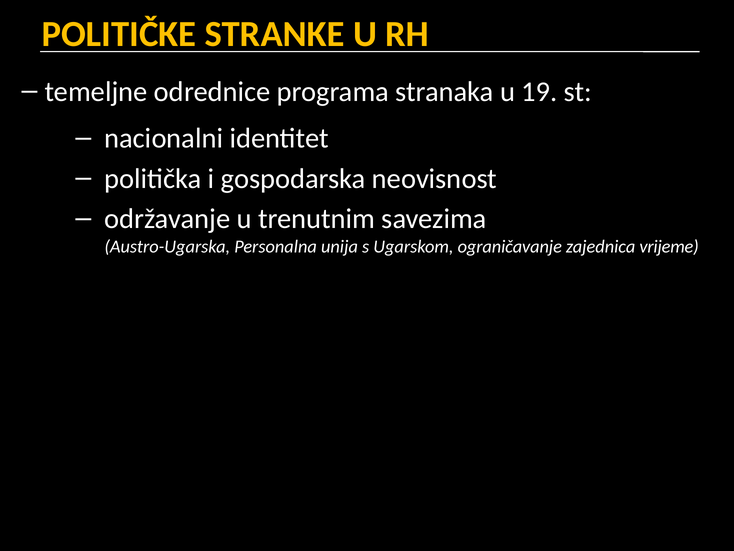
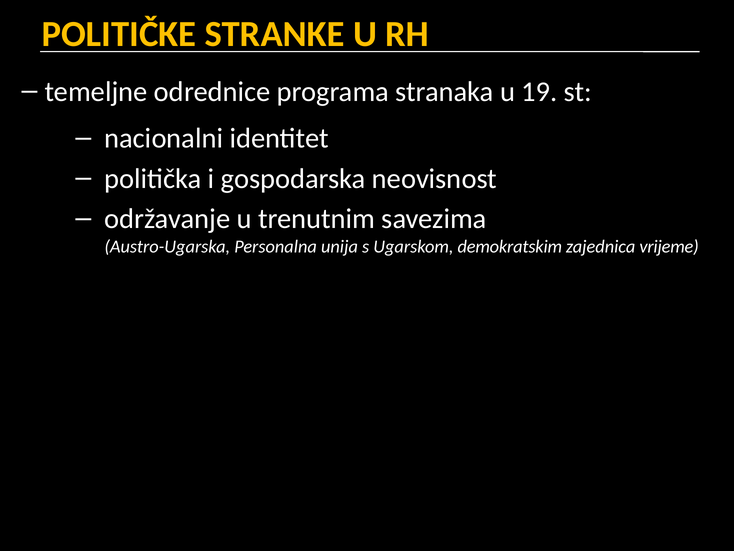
ograničavanje: ograničavanje -> demokratskim (510, 246)
